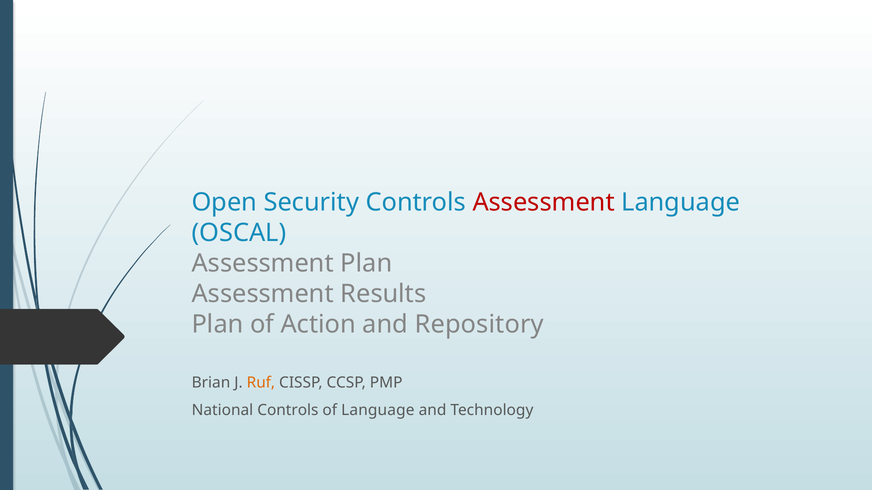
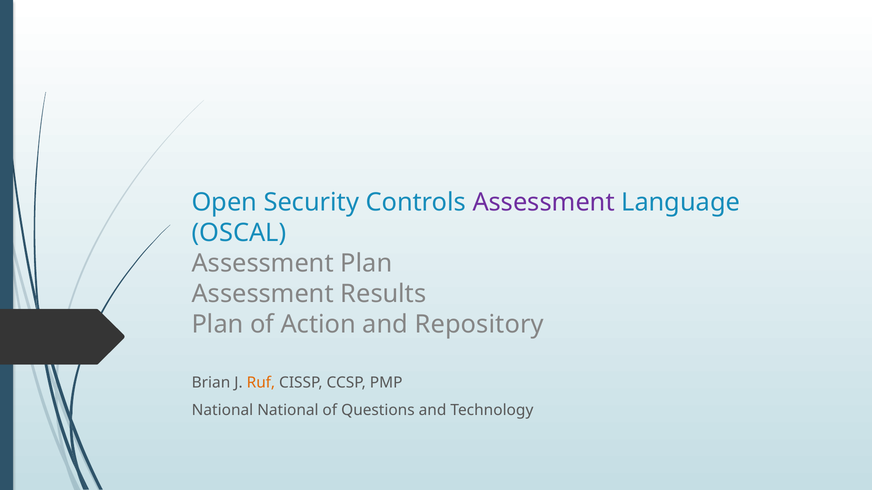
Assessment colour: red -> purple (544, 203)
National Controls: Controls -> National (288, 411)
of Language: Language -> Questions (378, 411)
